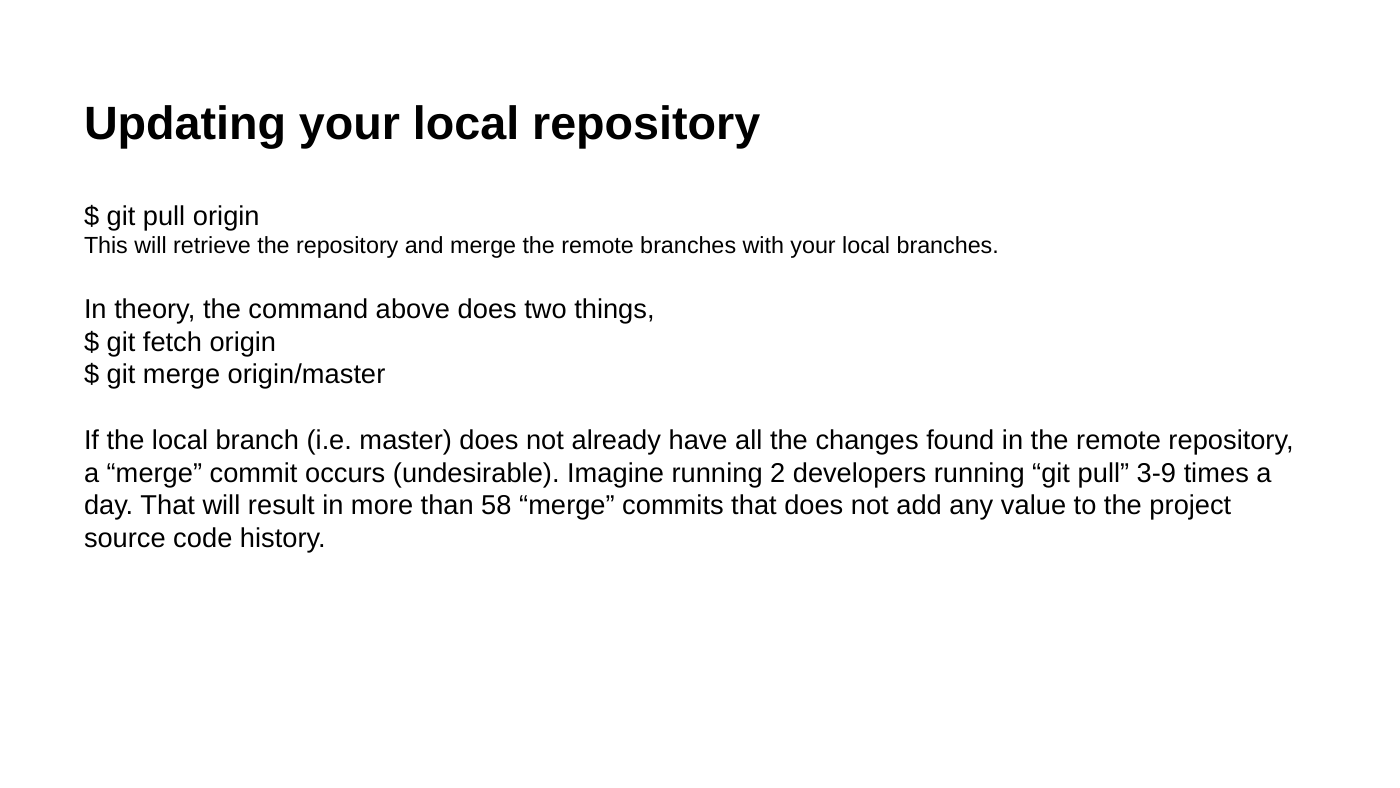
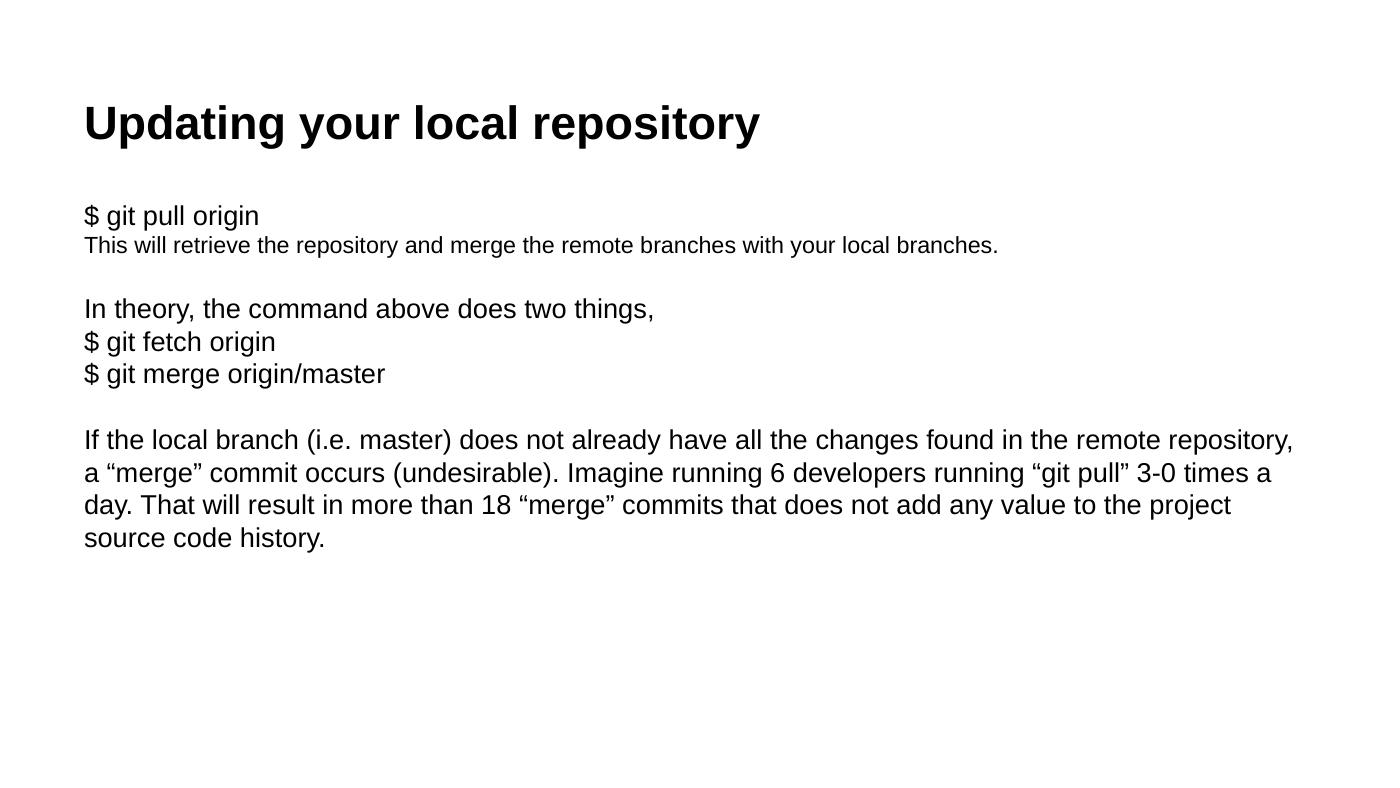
2: 2 -> 6 (778, 473)
3-9: 3-9 -> 3-0 (1156, 473)
58: 58 -> 18 (496, 505)
